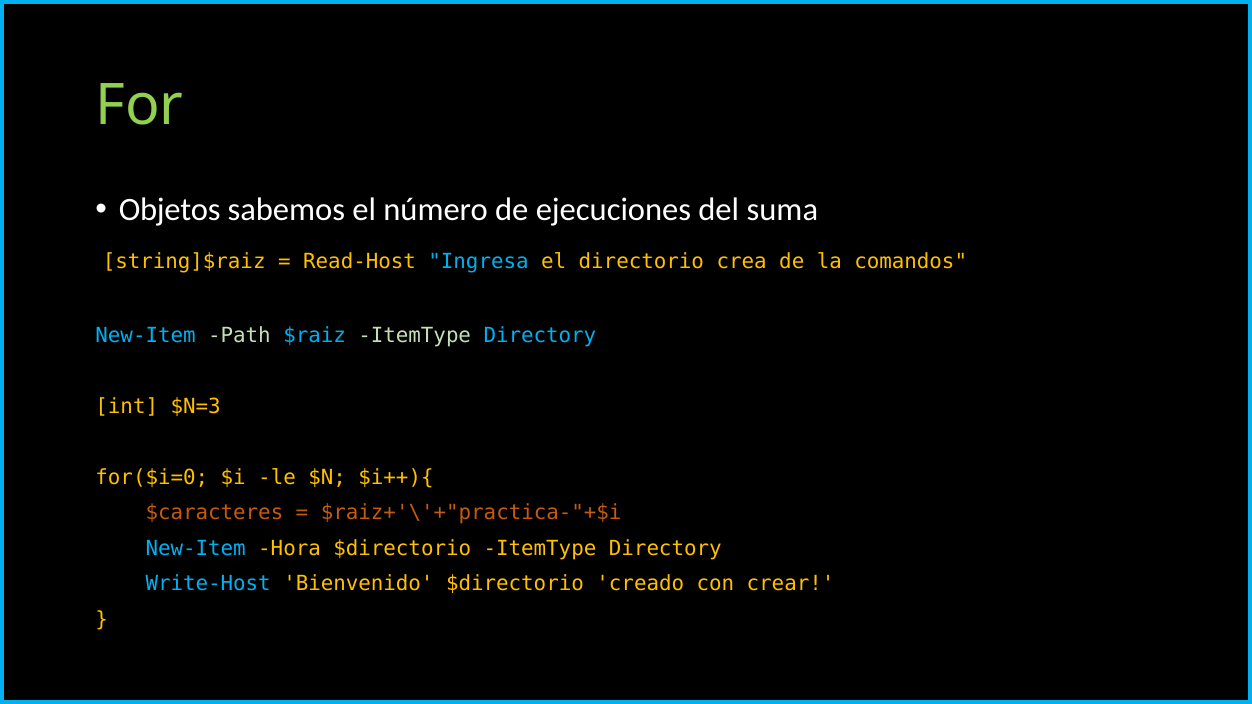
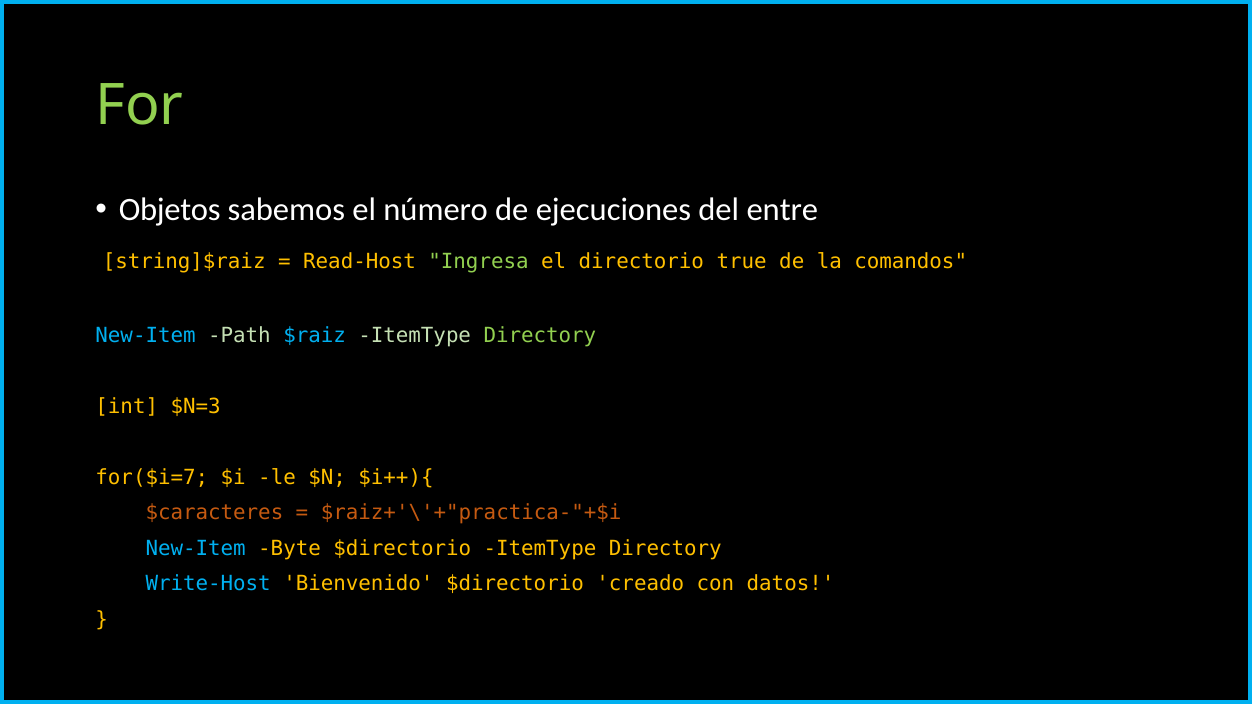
suma: suma -> entre (782, 210)
Ingresa colour: light blue -> light green (479, 262)
crea: crea -> true (742, 262)
Directory colour: light blue -> light green (540, 335)
for($i=0: for($i=0 -> for($i=7 (152, 478)
Hora: Hora -> Byte (290, 549)
crear: crear -> datos (791, 584)
